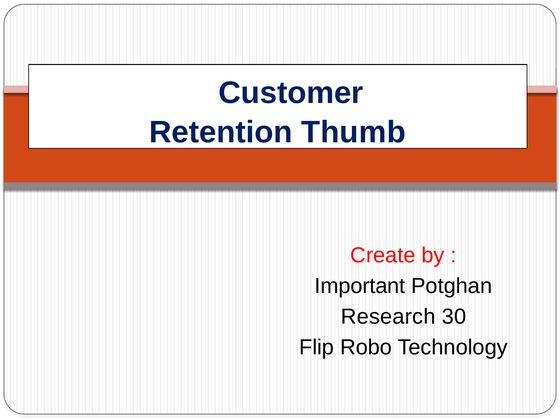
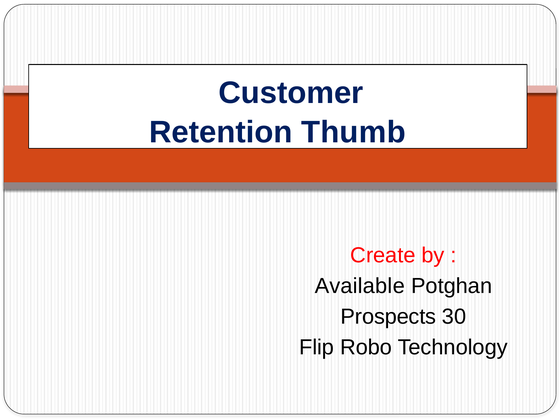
Important: Important -> Available (360, 286)
Research: Research -> Prospects (388, 317)
